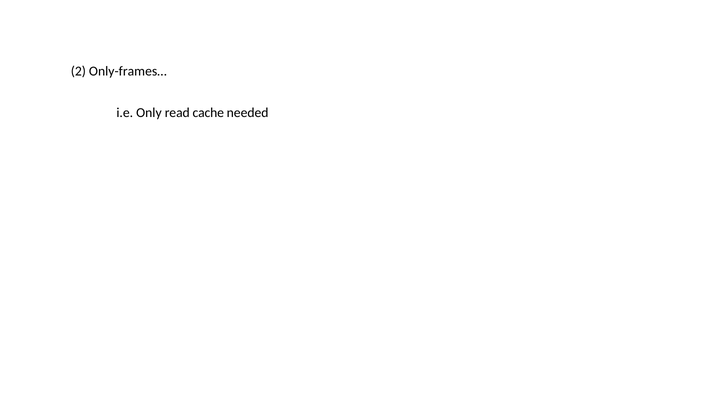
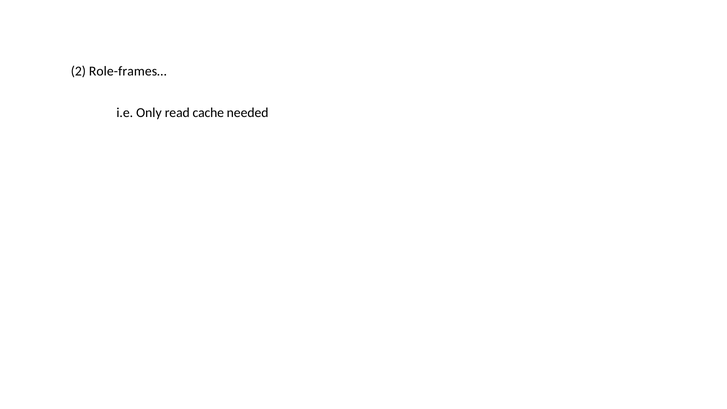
Only-frames…: Only-frames… -> Role-frames… (128, 71)
